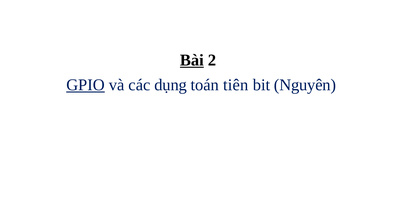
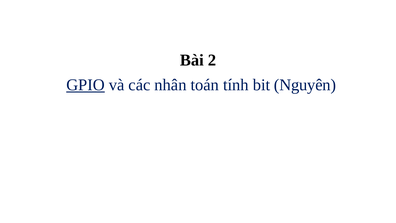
Bài underline: present -> none (192, 60)
dụng: dụng -> nhân (171, 85)
tiên: tiên -> tính (236, 85)
